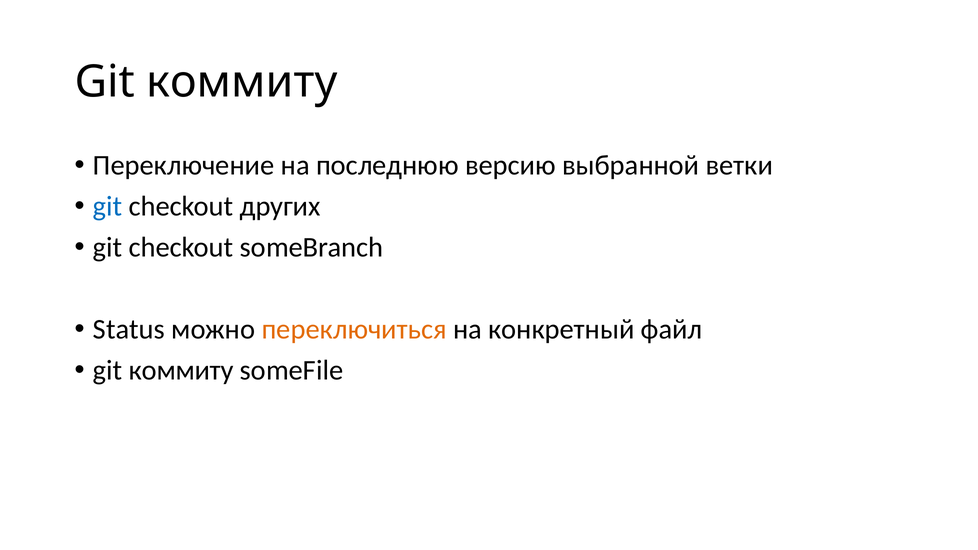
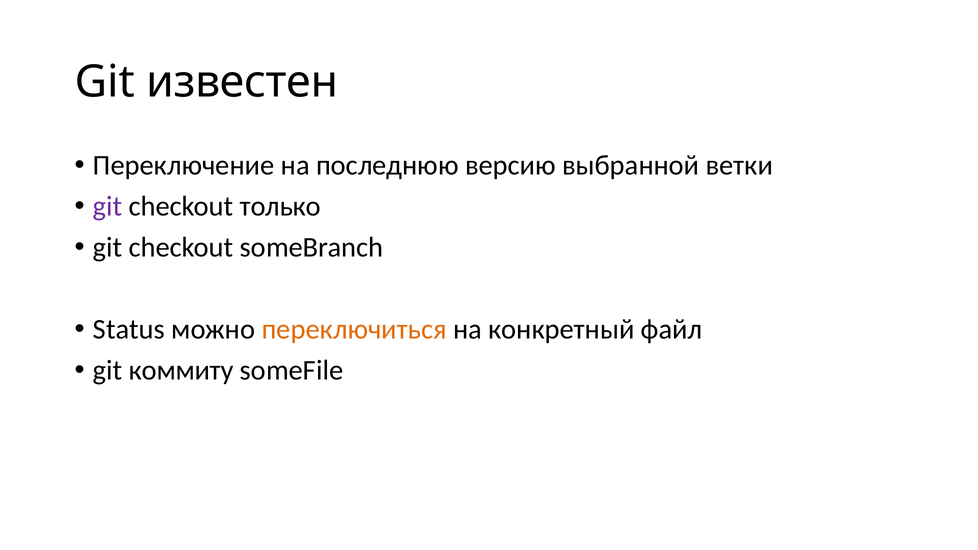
коммиту: коммиту -> известен (242, 82)
git colour: blue -> purple (108, 206)
других: других -> только (280, 206)
